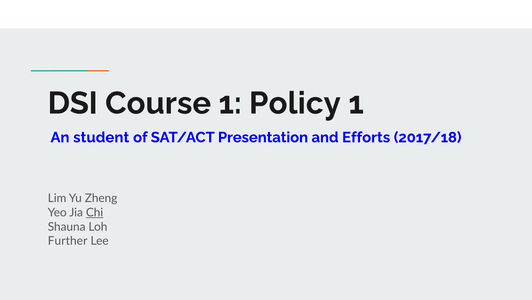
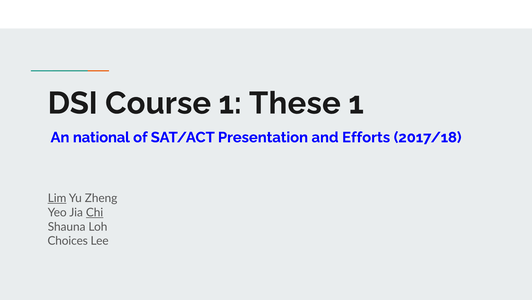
Policy: Policy -> These (295, 103)
student: student -> national (101, 137)
Lim underline: none -> present (57, 198)
Further: Further -> Choices (68, 240)
